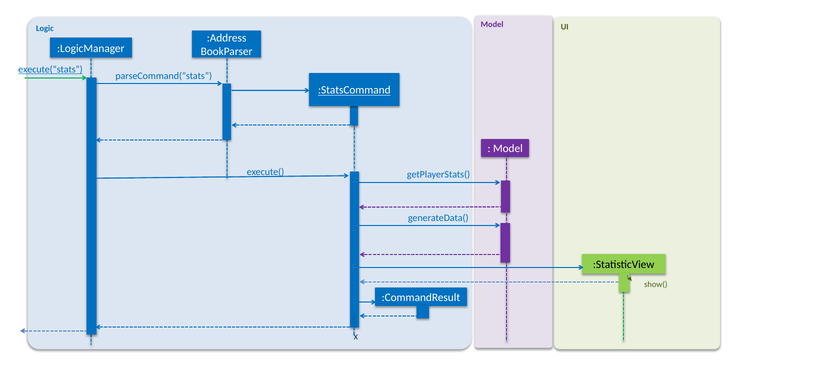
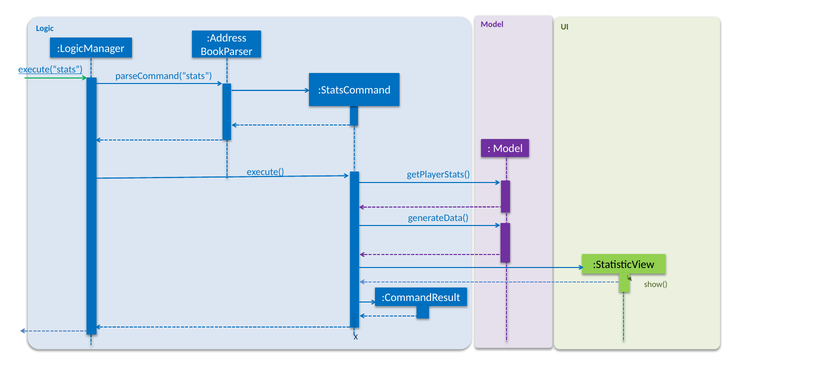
:StatsCommand underline: present -> none (354, 90)
